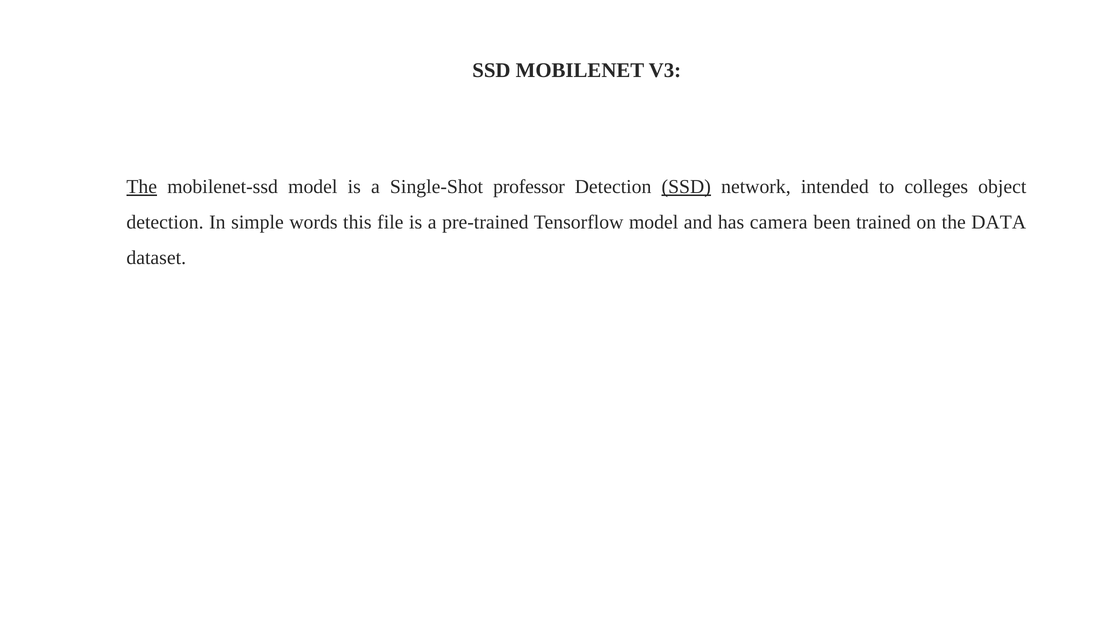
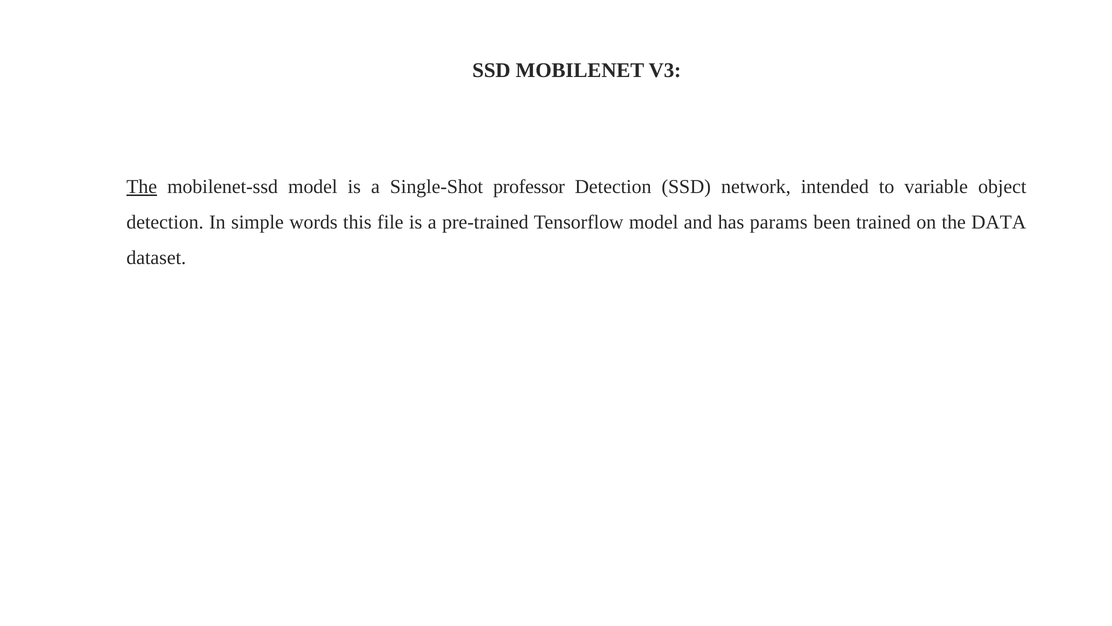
SSD underline: present -> none (686, 187)
colleges: colleges -> variable (936, 187)
camera: camera -> params (779, 222)
